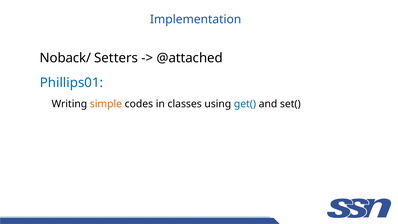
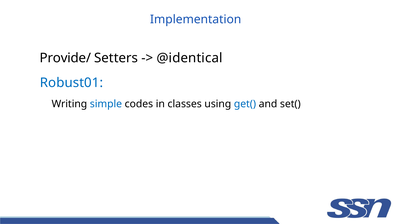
Noback/: Noback/ -> Provide/ (65, 58)
@attached: @attached -> @identical (190, 58)
Phillips01: Phillips01 -> Robust01 (71, 83)
simple colour: orange -> blue (106, 104)
